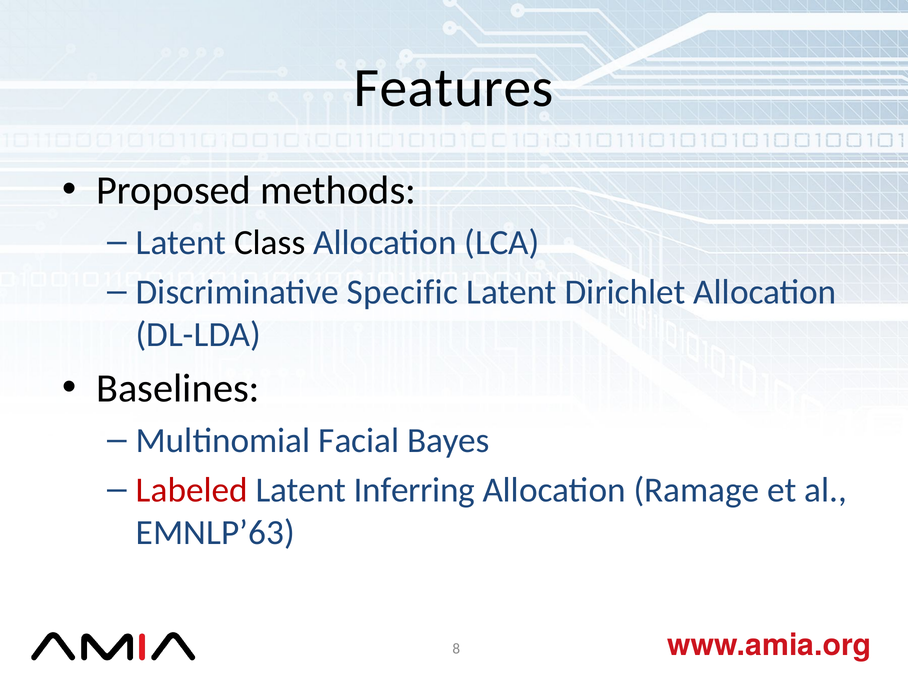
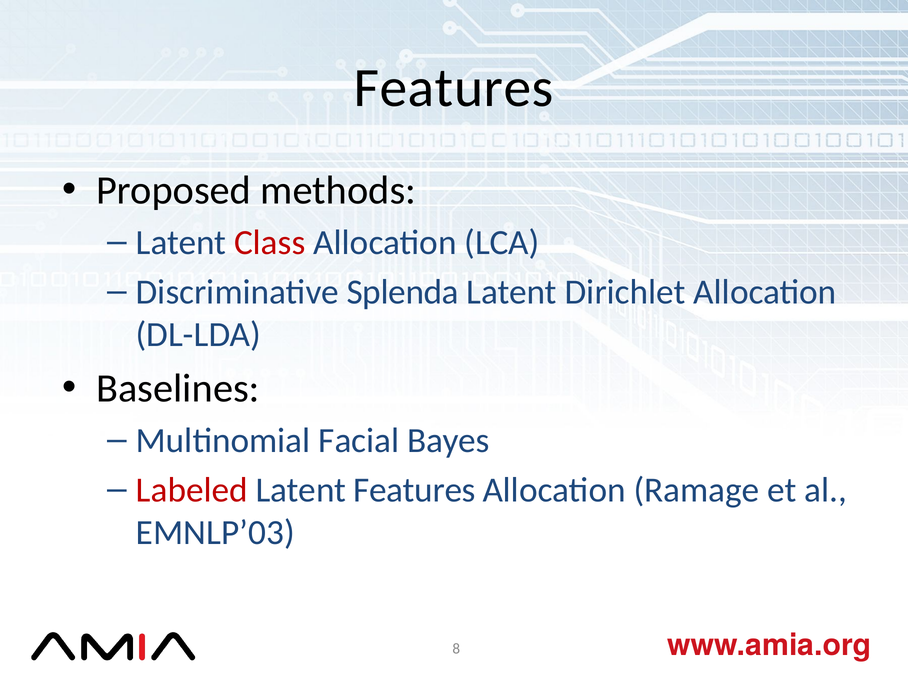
Class colour: black -> red (270, 243)
Specific: Specific -> Splenda (403, 292)
Latent Inferring: Inferring -> Features (414, 490)
EMNLP’63: EMNLP’63 -> EMNLP’03 (215, 532)
